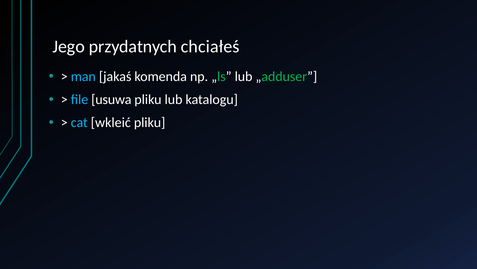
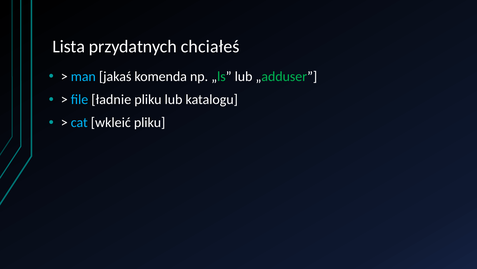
Jego: Jego -> Lista (69, 46)
usuwa: usuwa -> ładnie (111, 99)
